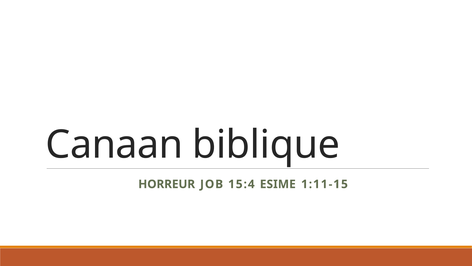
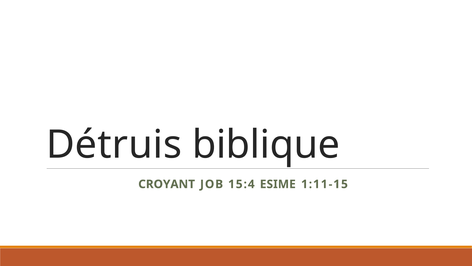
Canaan: Canaan -> Détruis (114, 145)
HORREUR: HORREUR -> CROYANT (167, 184)
